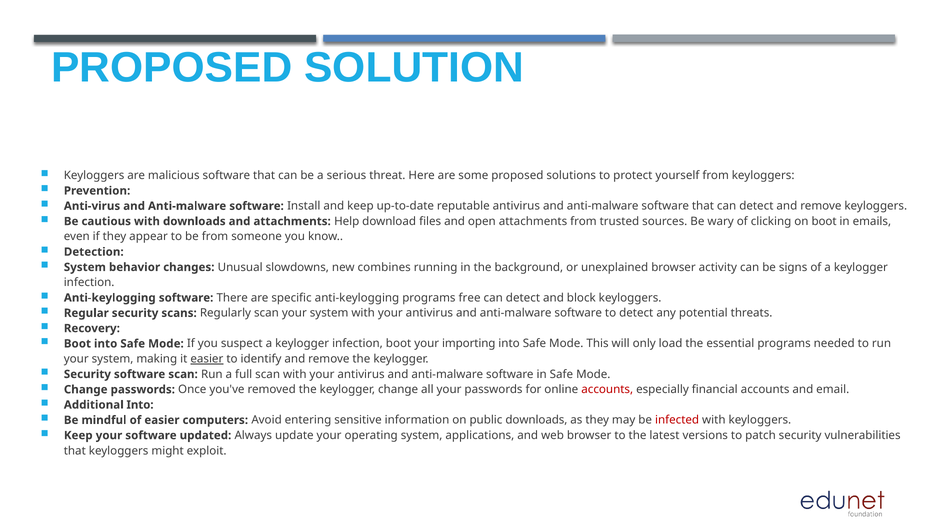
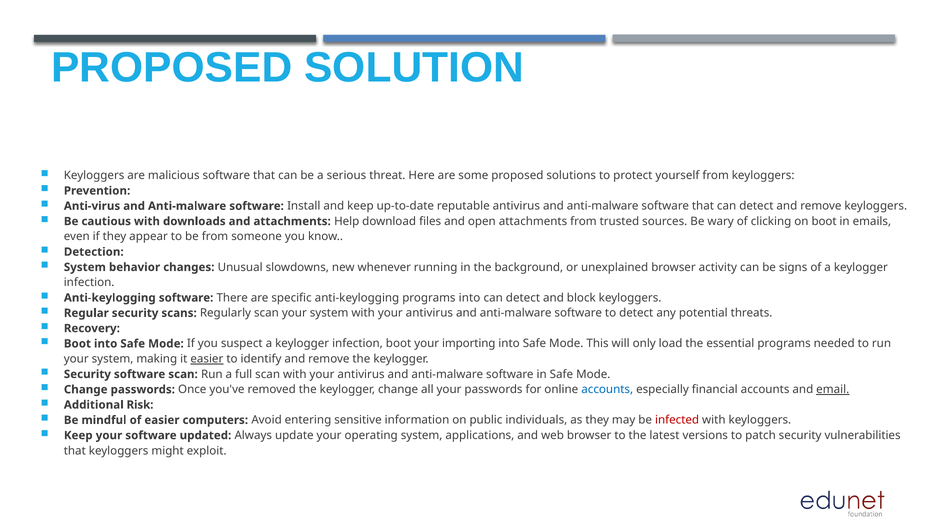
combines: combines -> whenever (384, 267)
programs free: free -> into (470, 298)
accounts colour: red -> blue (607, 390)
email underline: none -> present (833, 390)
Additional Into: Into -> Risk (140, 405)
public downloads: downloads -> individuals (536, 421)
